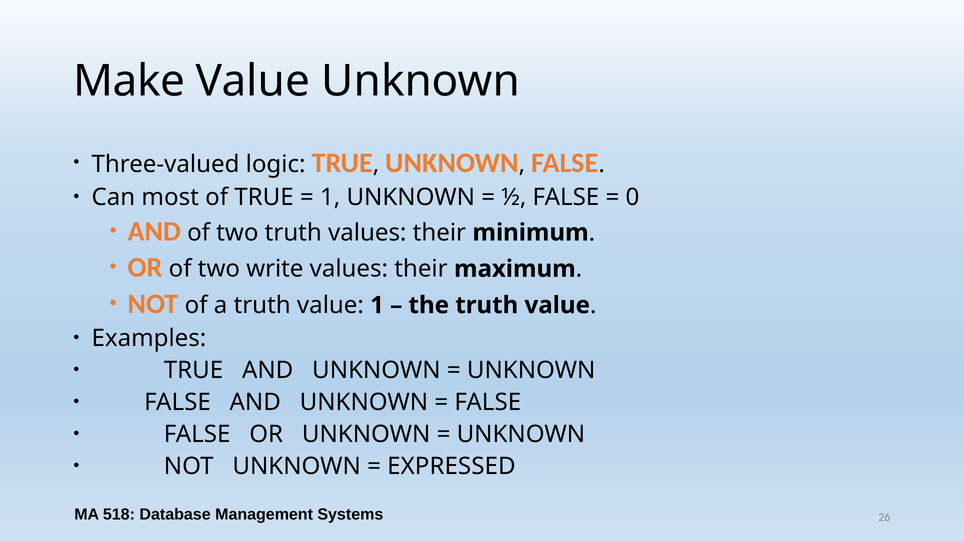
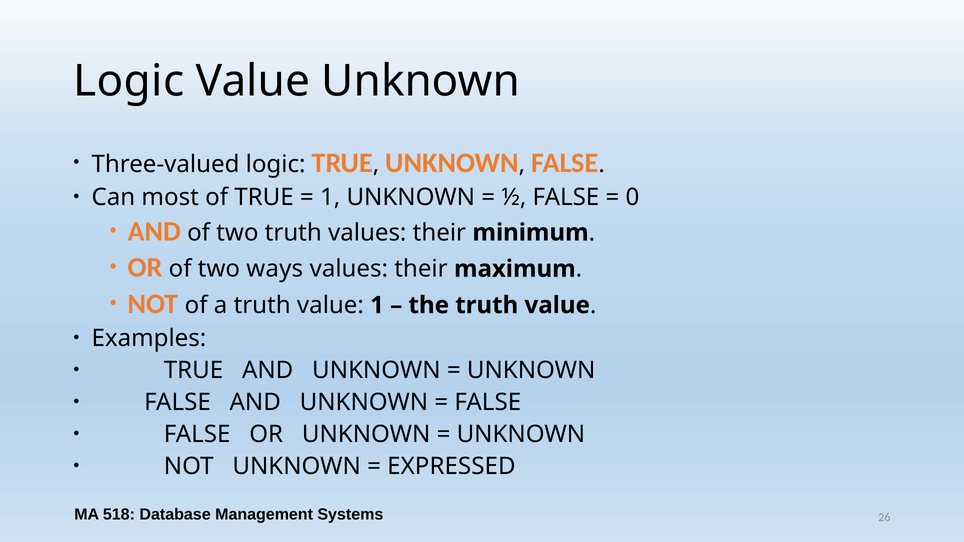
Make: Make -> Logic (129, 81)
write: write -> ways (275, 269)
